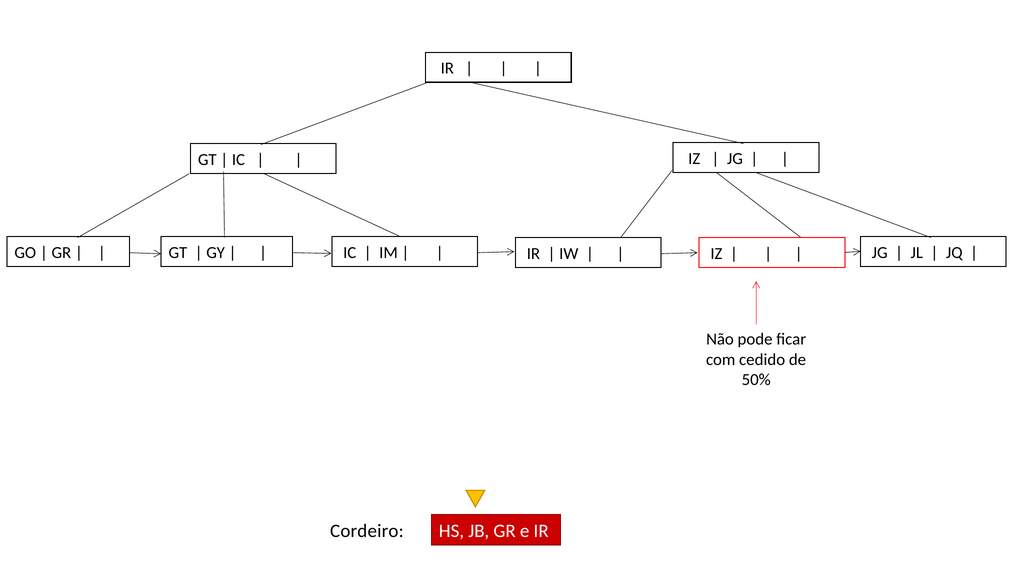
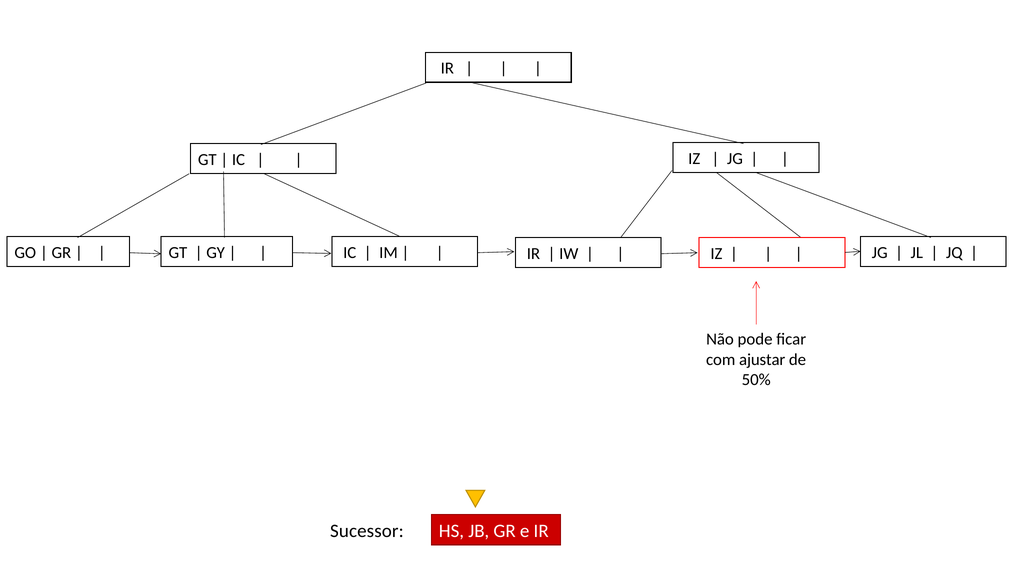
cedido: cedido -> ajustar (762, 360)
Cordeiro: Cordeiro -> Sucessor (367, 531)
